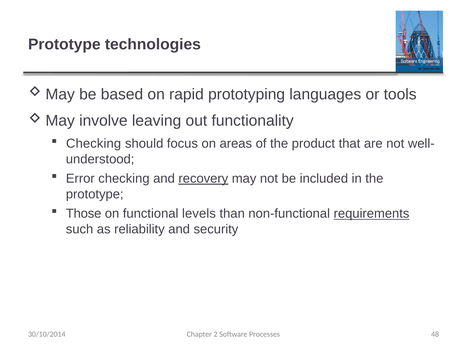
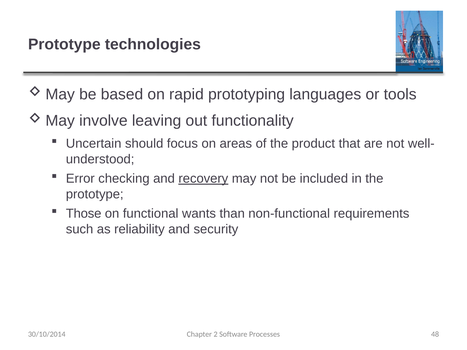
Checking: Checking -> Uncertain (94, 144)
levels: levels -> wants (199, 214)
requirements underline: present -> none (372, 214)
